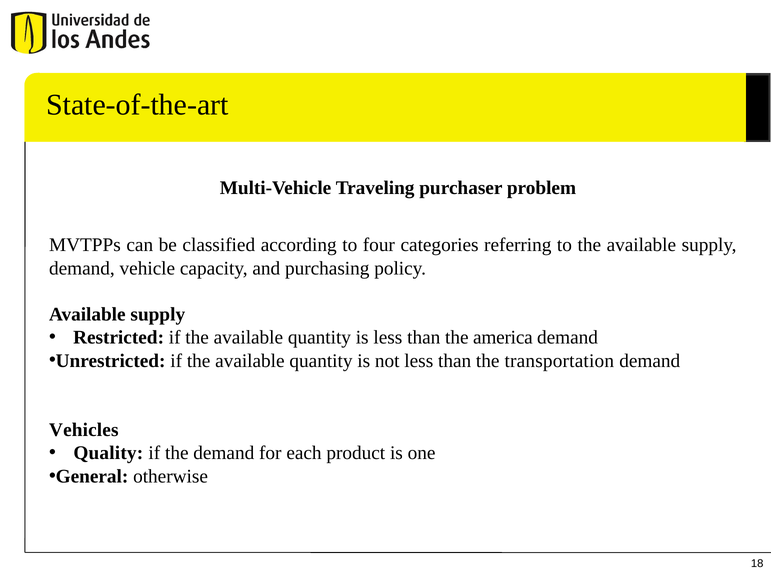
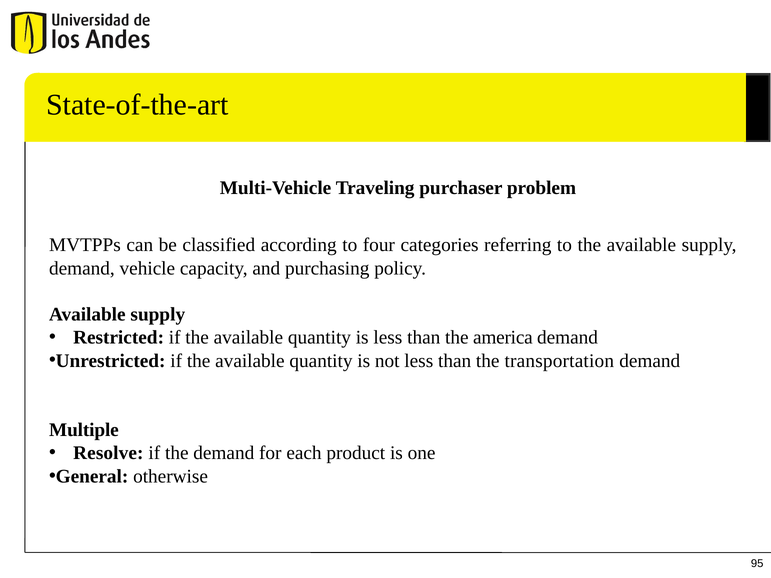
Vehicles: Vehicles -> Multiple (84, 430)
Quality: Quality -> Resolve (108, 453)
18: 18 -> 95 (757, 564)
